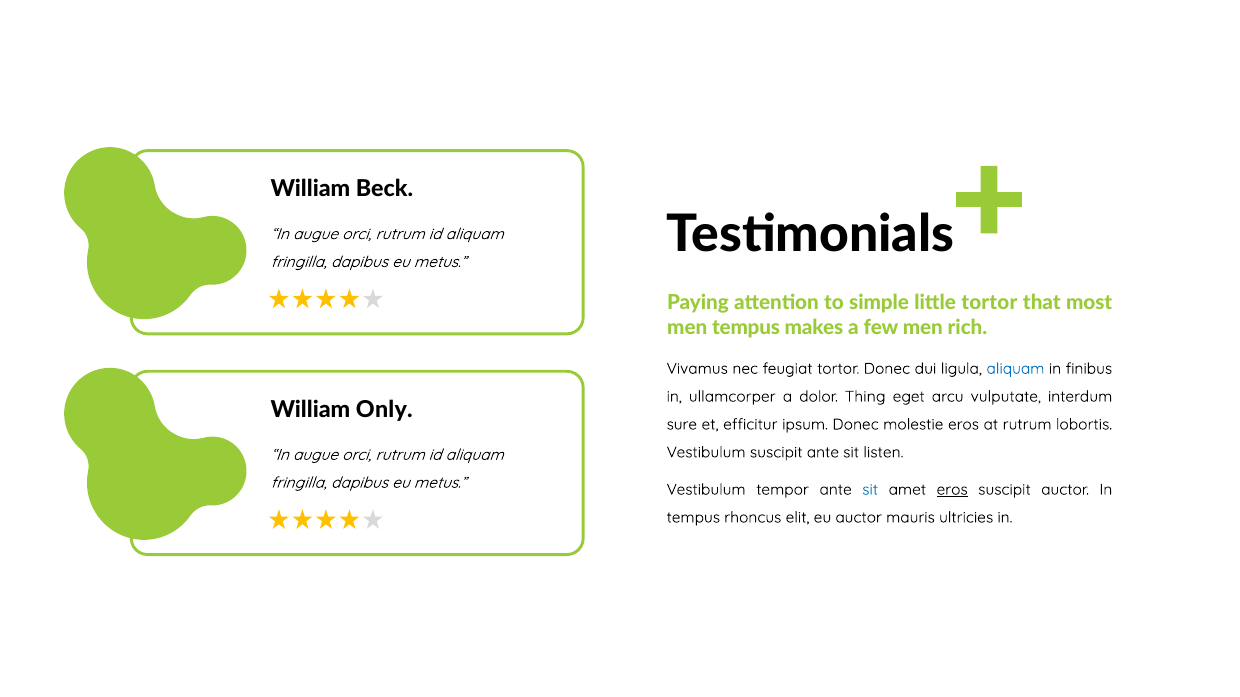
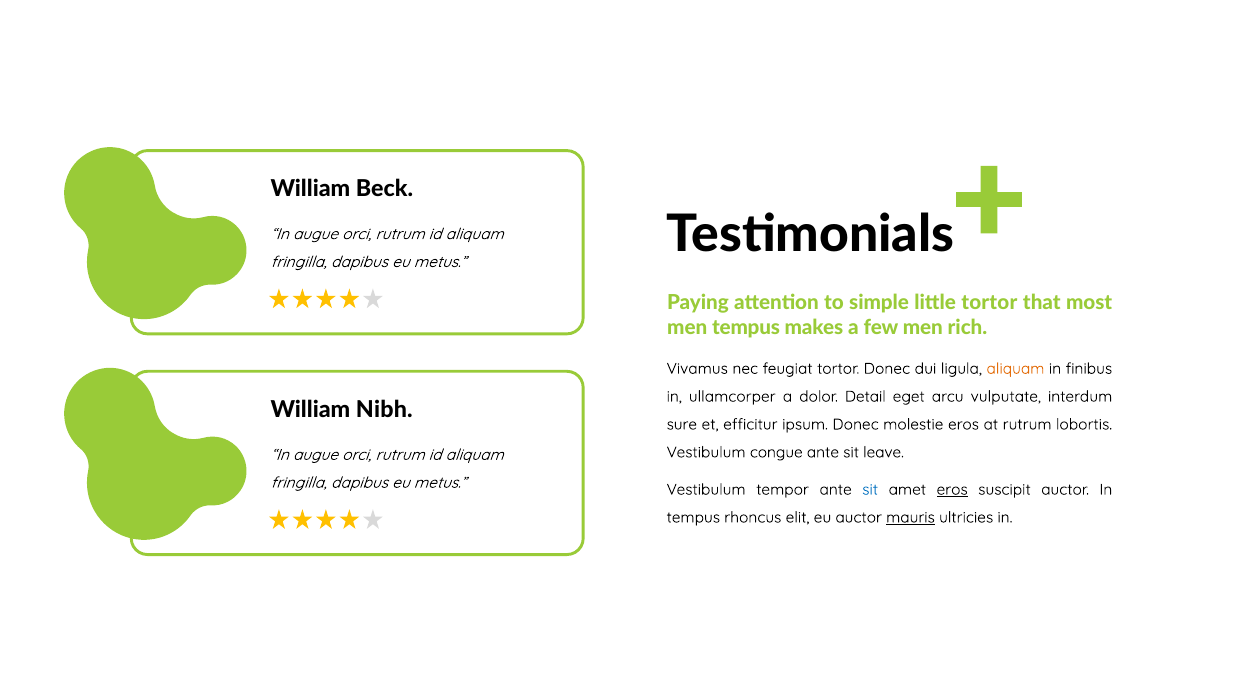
aliquam colour: blue -> orange (1015, 369)
Thing: Thing -> Detail (865, 397)
Only: Only -> Nibh (384, 410)
Vestibulum suscipit: suscipit -> congue (776, 453)
listen: listen -> leave (883, 453)
mauris underline: none -> present (910, 518)
